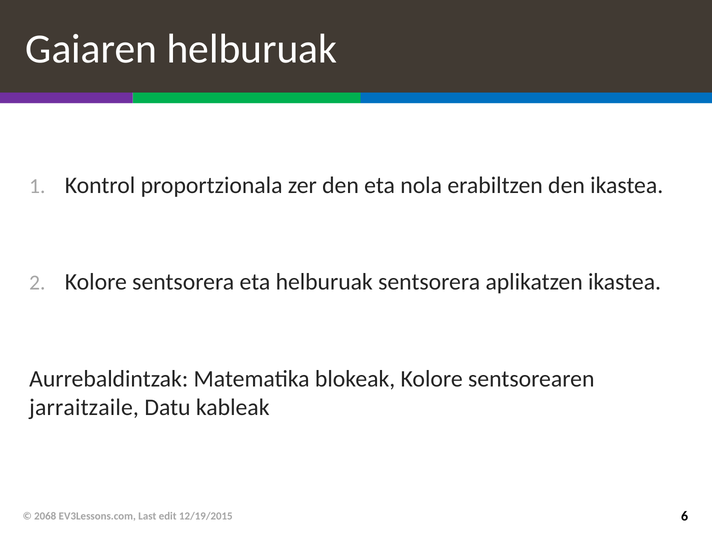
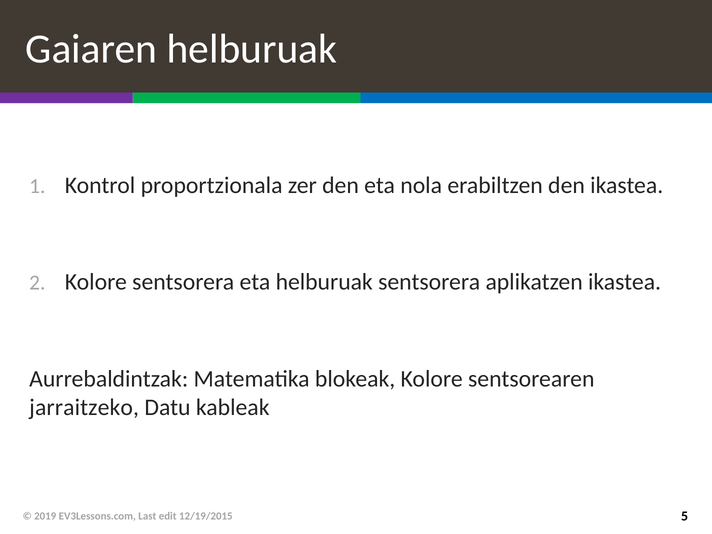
jarraitzaile: jarraitzaile -> jarraitzeko (84, 407)
2068: 2068 -> 2019 (45, 516)
6: 6 -> 5 (685, 516)
